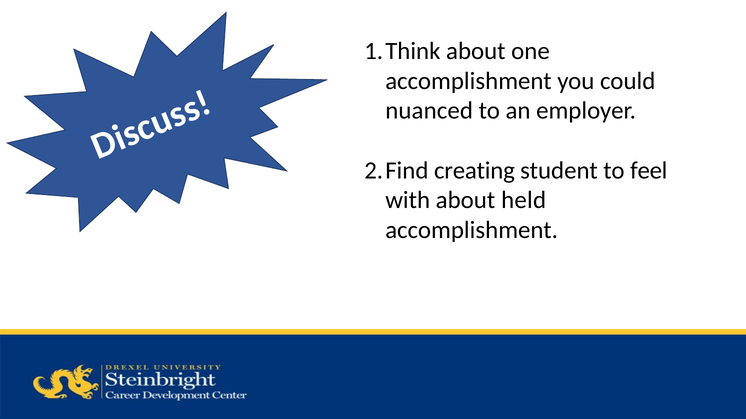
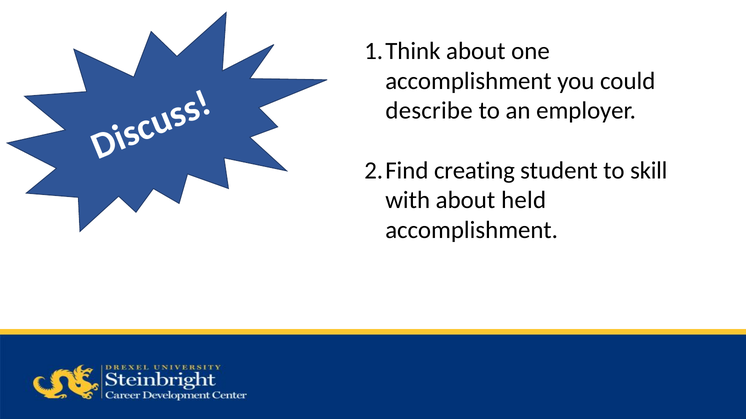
nuanced: nuanced -> describe (429, 111)
feel: feel -> skill (649, 171)
